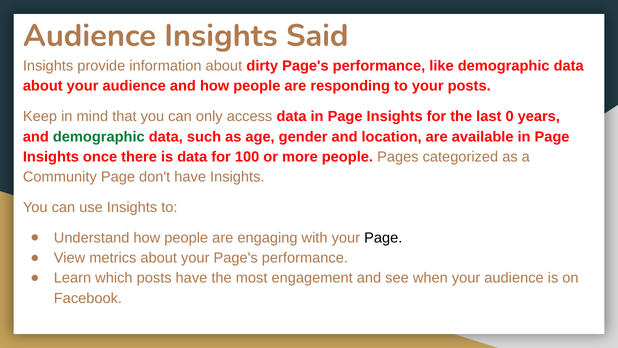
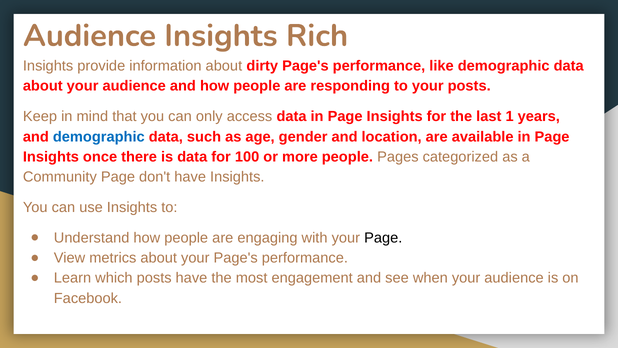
Said: Said -> Rich (317, 36)
0: 0 -> 1 (510, 116)
demographic colour: green -> blue (99, 137)
